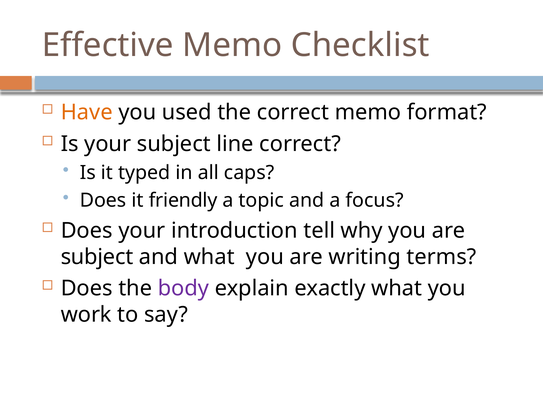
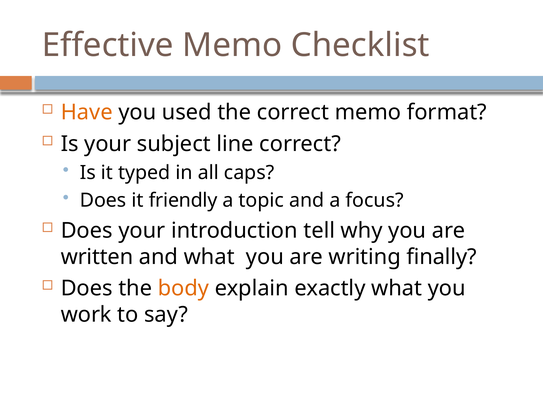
subject: subject -> written (97, 257)
terms: terms -> finally (442, 257)
body colour: purple -> orange (183, 289)
